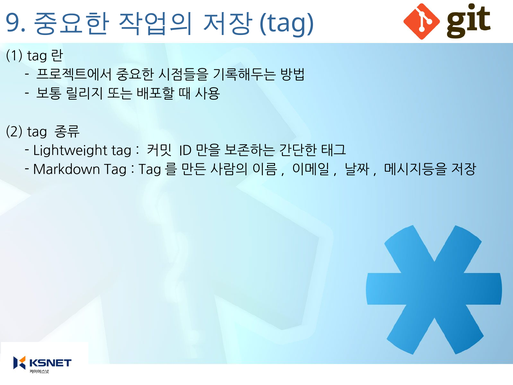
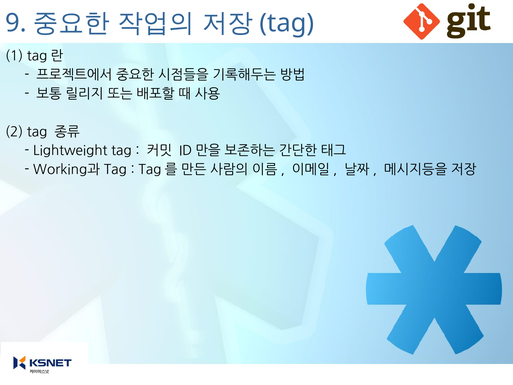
Markdown: Markdown -> Working과 (67, 170)
